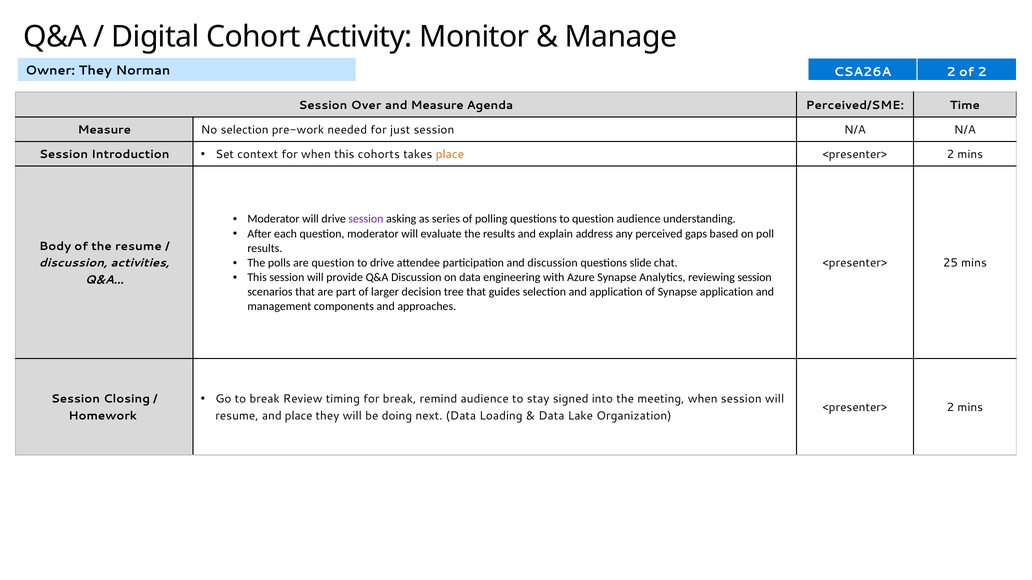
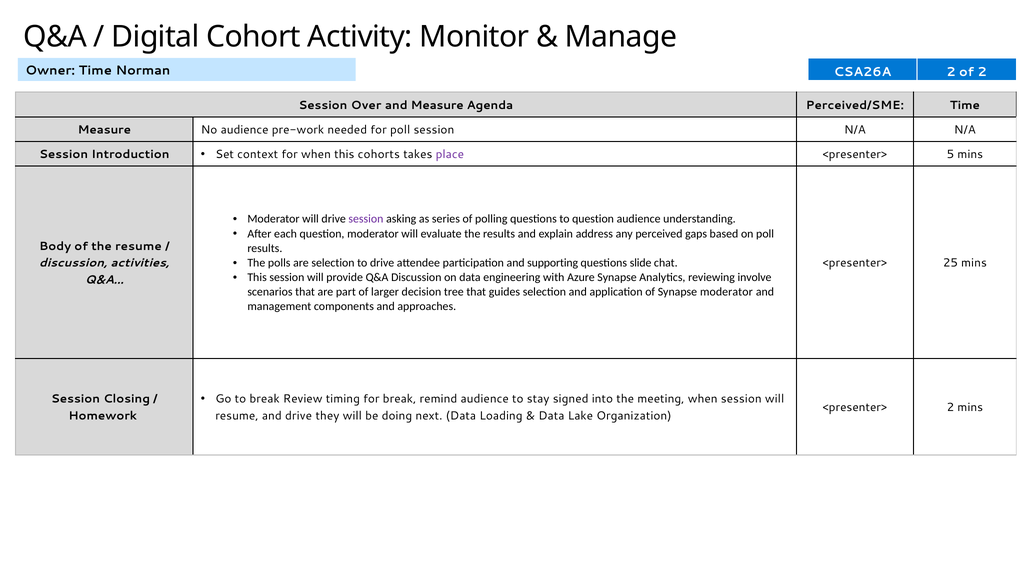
Owner They: They -> Time (95, 70)
No selection: selection -> audience (245, 130)
for just: just -> poll (400, 130)
place colour: orange -> purple (450, 155)
2: 2 -> 5 (950, 155)
are question: question -> selection (333, 263)
and discussion: discussion -> supporting (553, 263)
reviewing session: session -> involve (755, 278)
Synapse application: application -> moderator (726, 292)
and place: place -> drive (299, 416)
